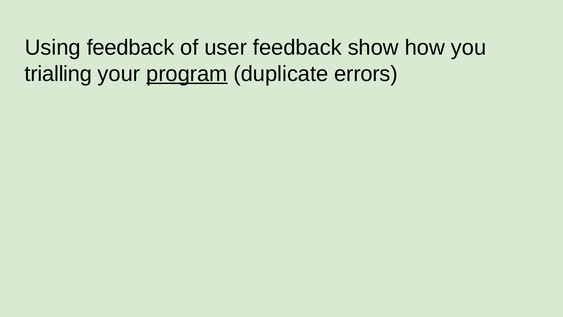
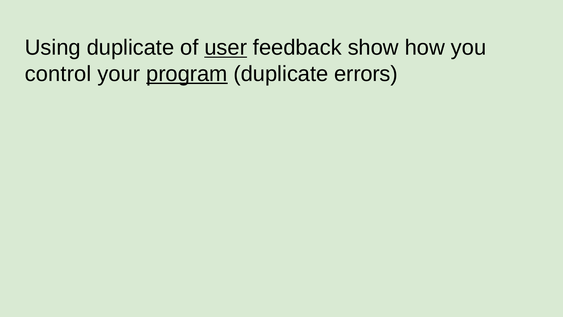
Using feedback: feedback -> duplicate (130, 48)
user underline: none -> present (226, 48)
trialling: trialling -> control (58, 74)
